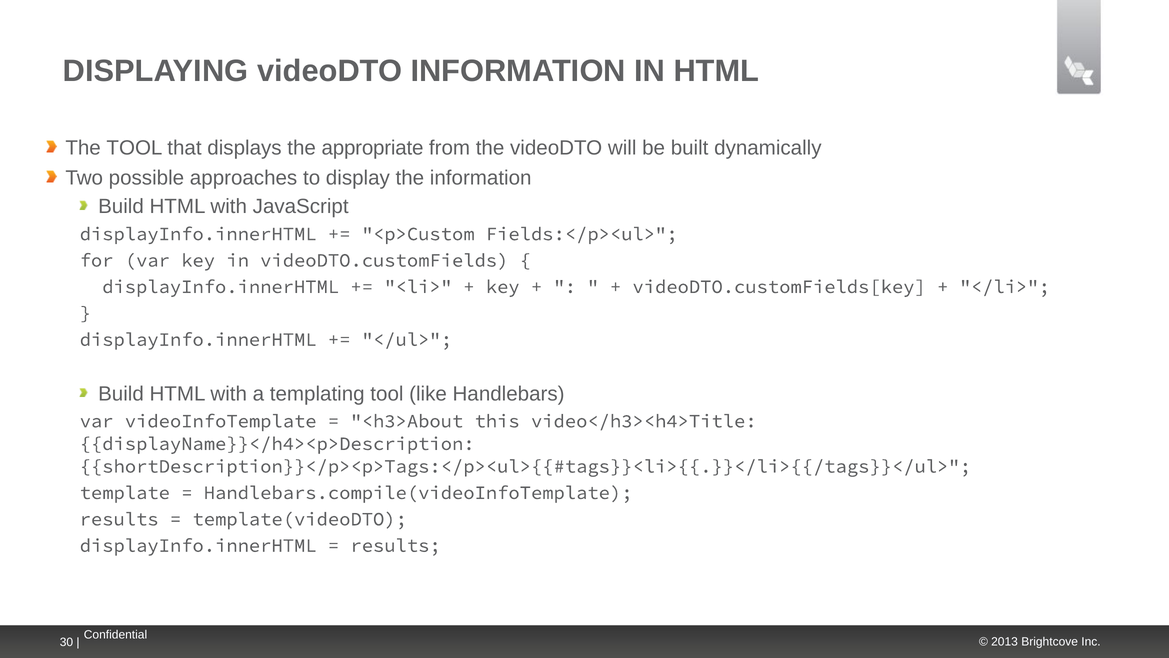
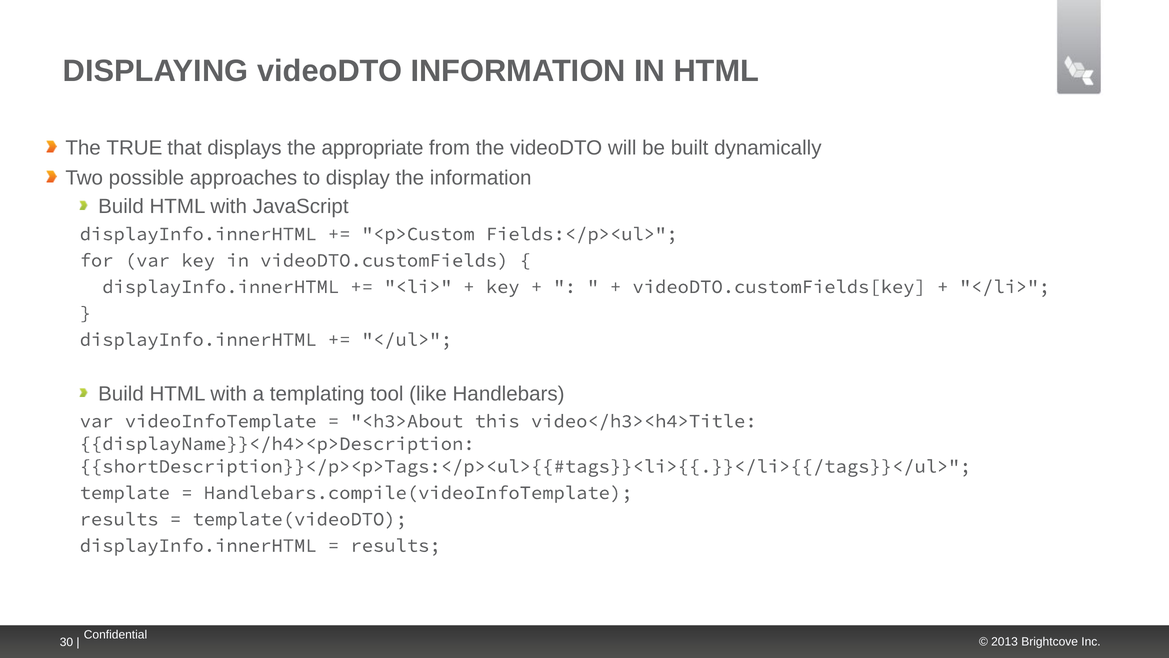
The TOOL: TOOL -> TRUE (134, 148)
